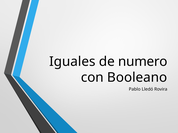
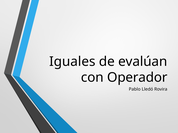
numero: numero -> evalúan (143, 62)
Booleano: Booleano -> Operador (137, 78)
